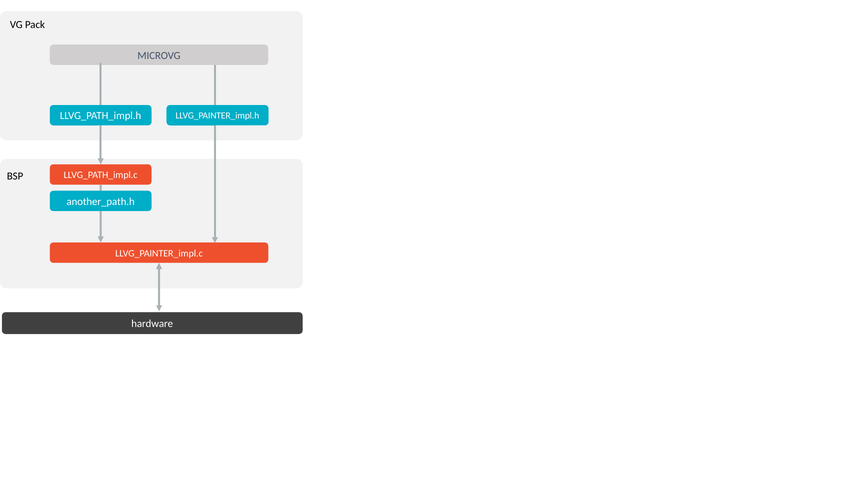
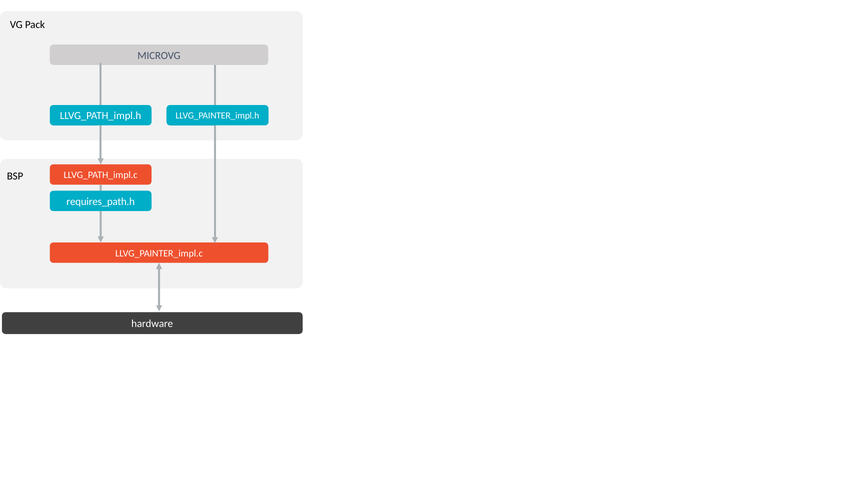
another_path.h: another_path.h -> requires_path.h (101, 201)
